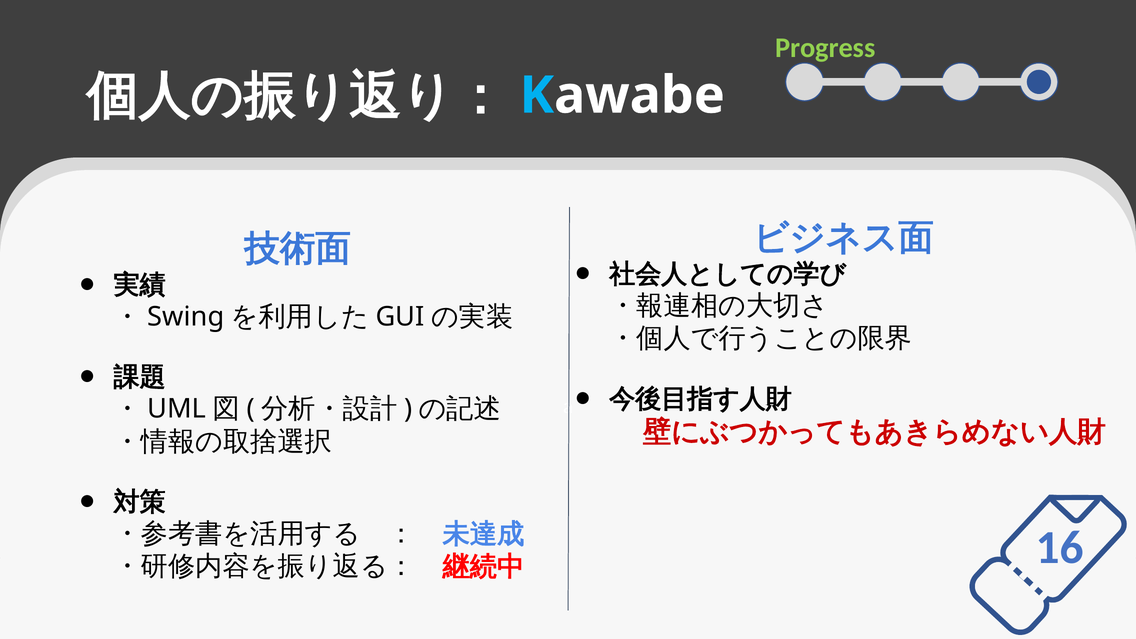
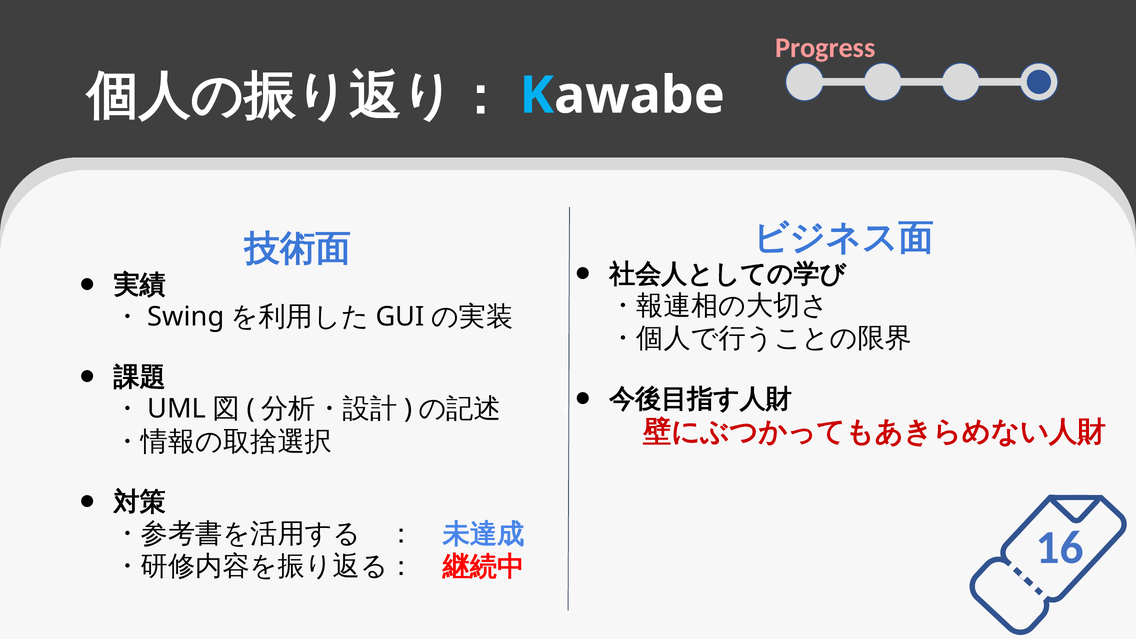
Progress colour: light green -> pink (825, 48)
